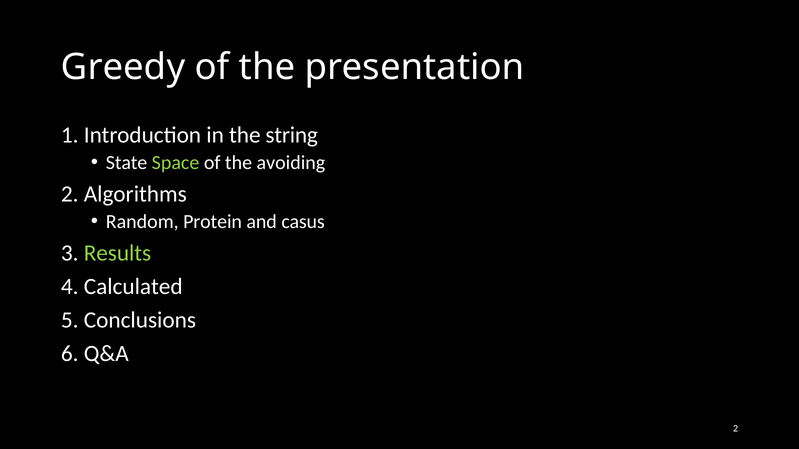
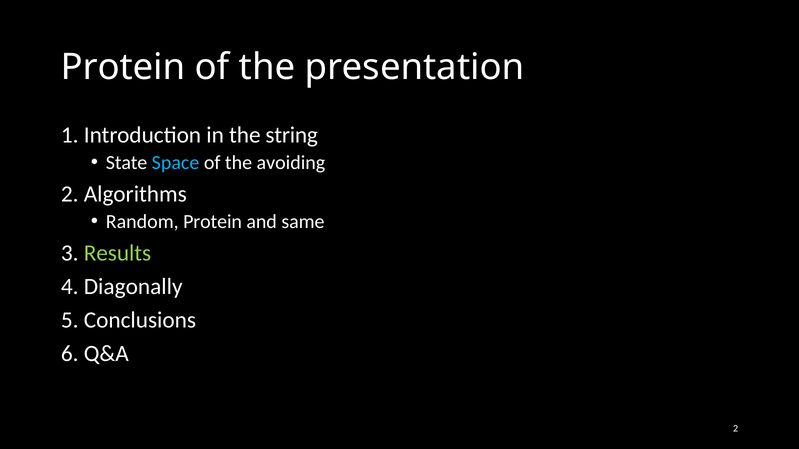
Greedy: Greedy -> Protein (123, 67)
Space colour: light green -> light blue (176, 163)
casus: casus -> same (303, 222)
Calculated: Calculated -> Diagonally (133, 287)
